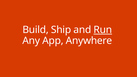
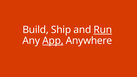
App underline: none -> present (53, 41)
